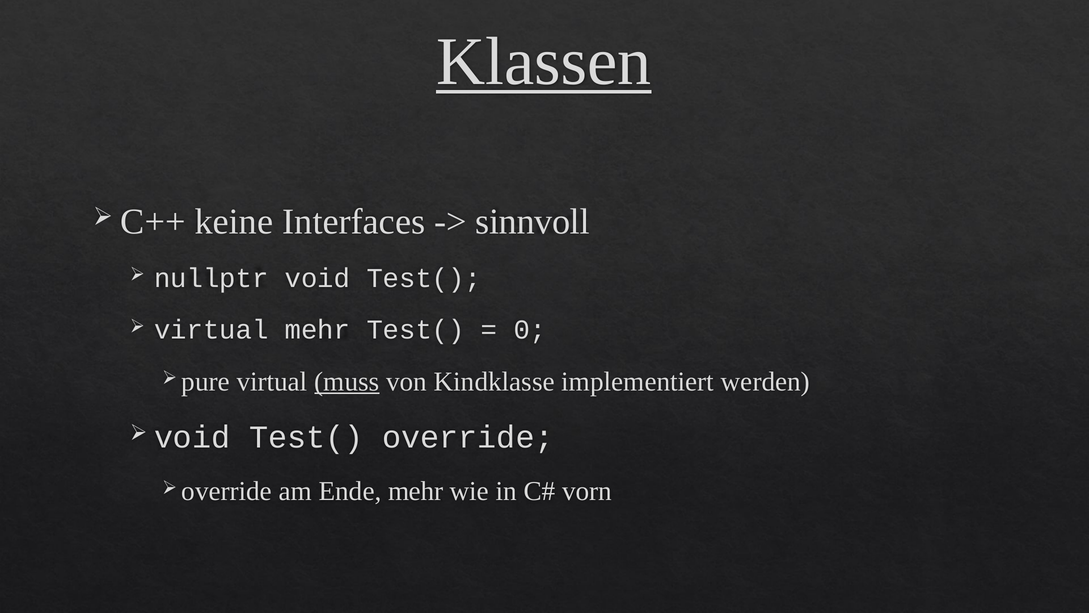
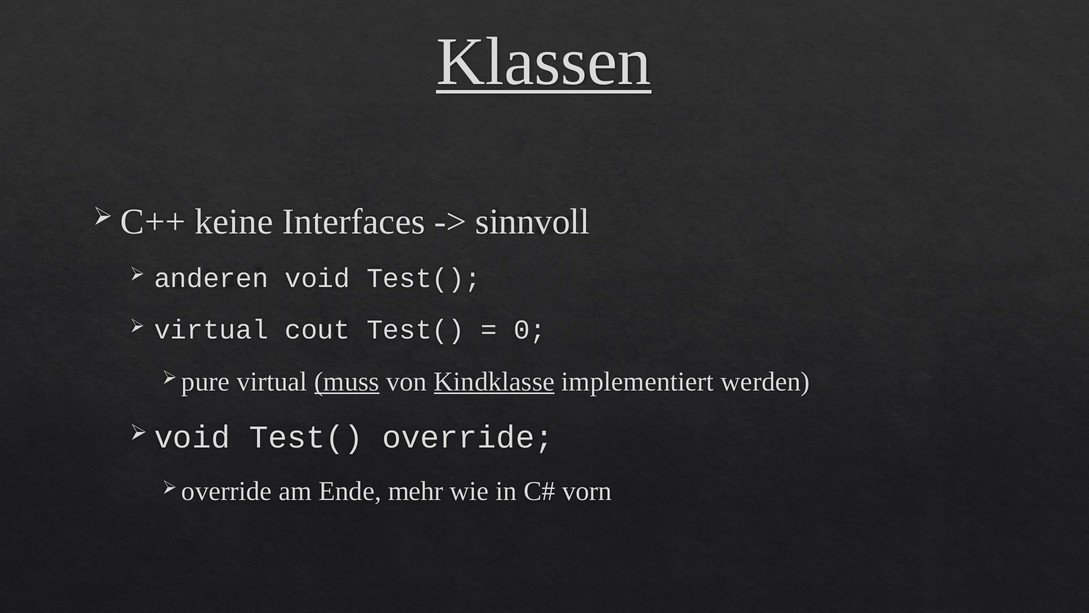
nullptr: nullptr -> anderen (211, 278)
virtual mehr: mehr -> cout (317, 330)
Kindklasse underline: none -> present (494, 381)
